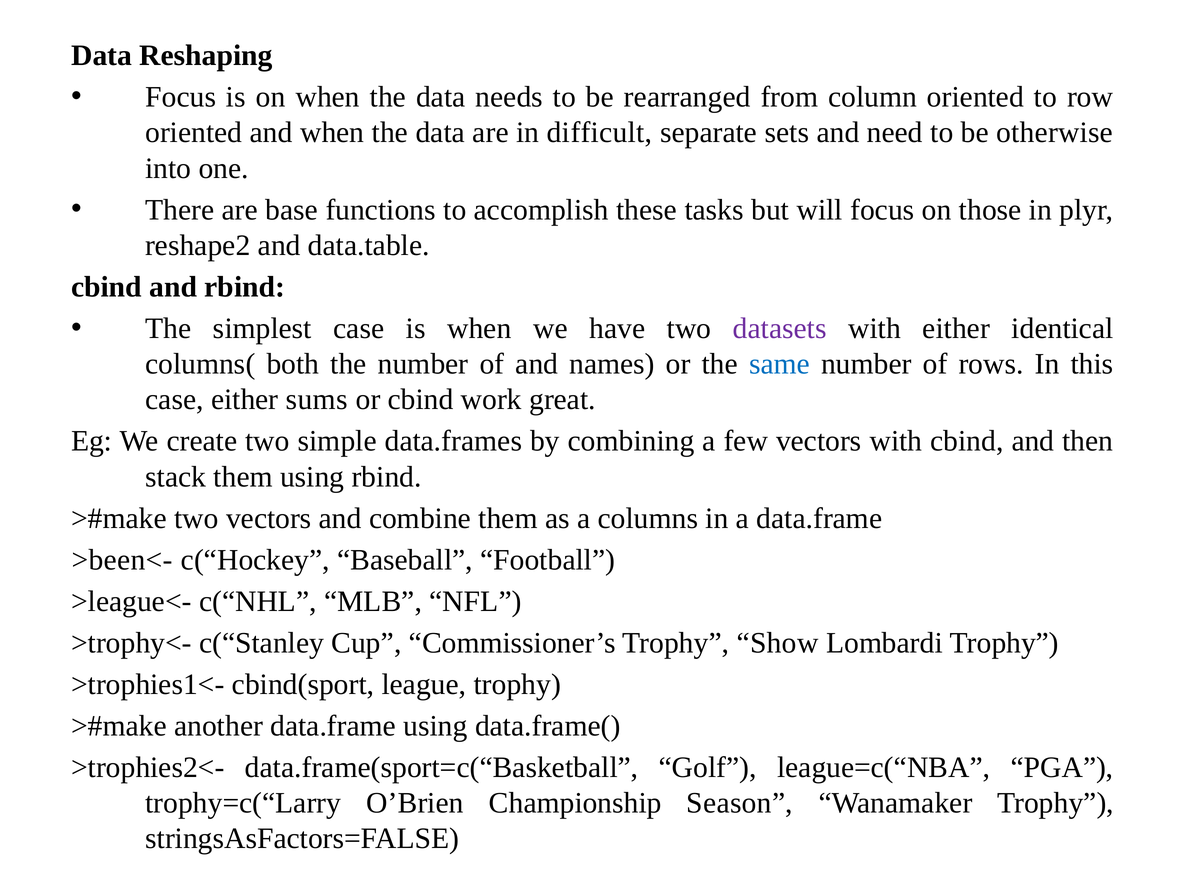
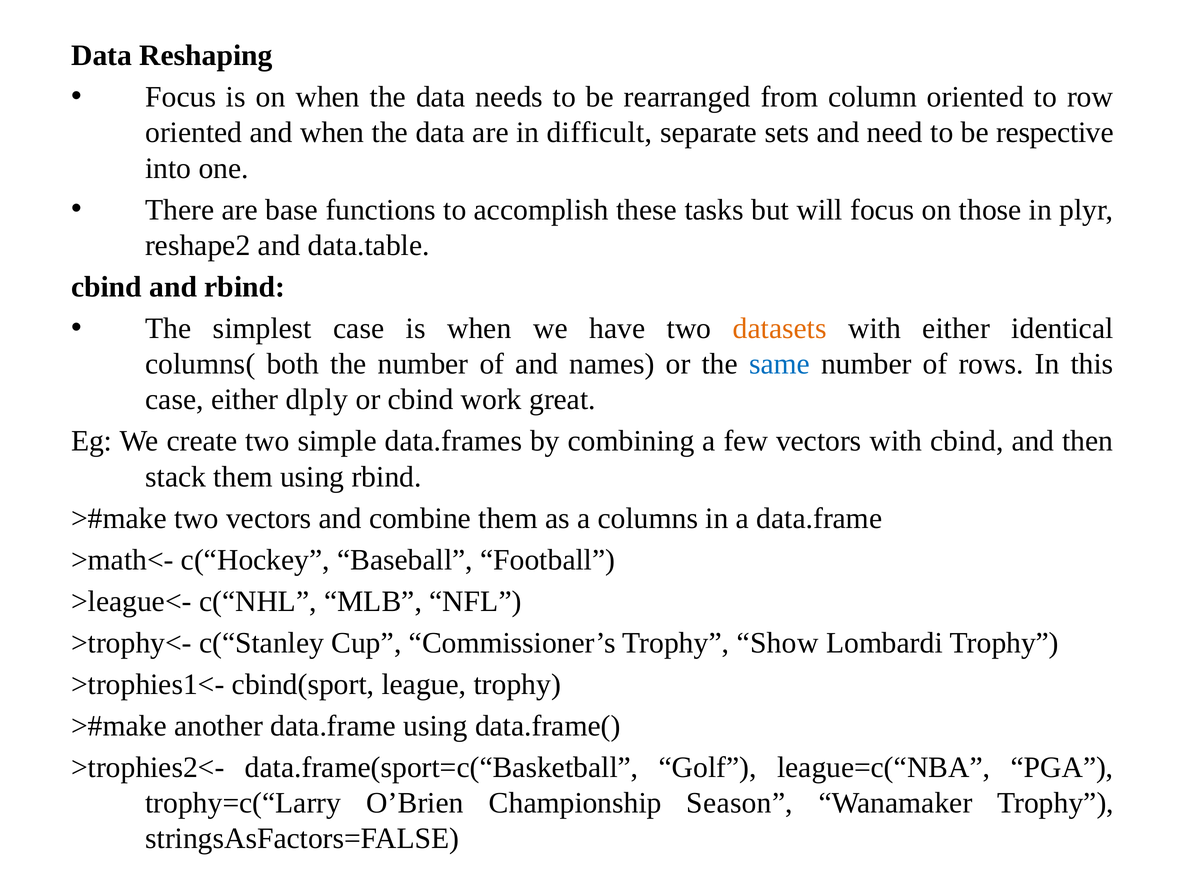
otherwise: otherwise -> respective (1055, 133)
datasets colour: purple -> orange (780, 328)
sums: sums -> dlply (317, 399)
>been<-: >been<- -> >math<- (122, 559)
